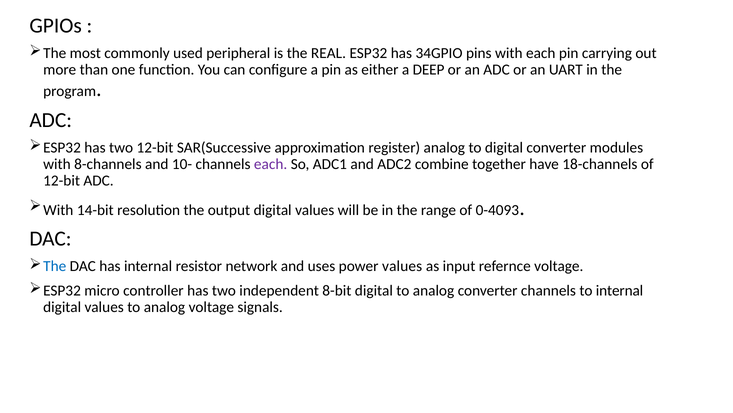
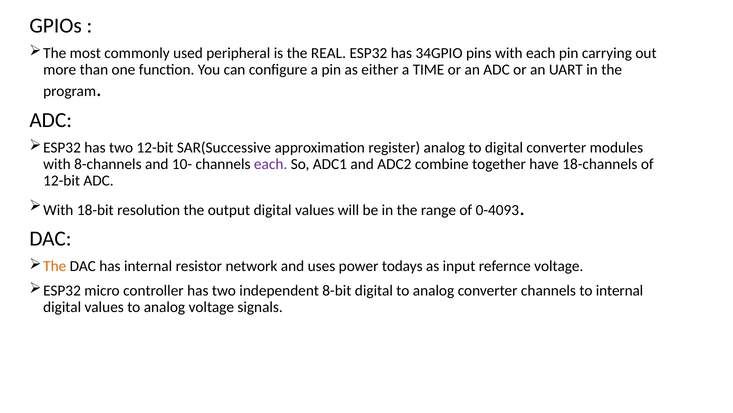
DEEP: DEEP -> TIME (429, 69)
14-bit: 14-bit -> 18-bit (95, 210)
The colour: blue -> orange (55, 266)
power values: values -> todays (402, 266)
